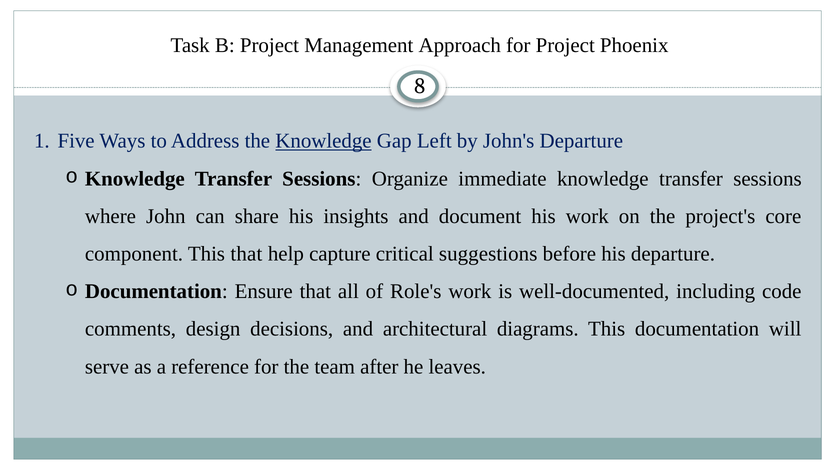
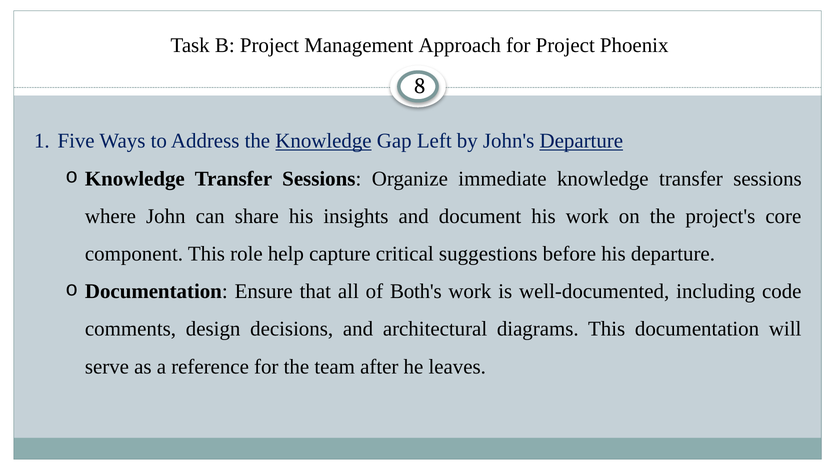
Departure underline: none -> present (581, 141)
This that: that -> role (246, 254)
Role's: Role's -> Both's (416, 292)
